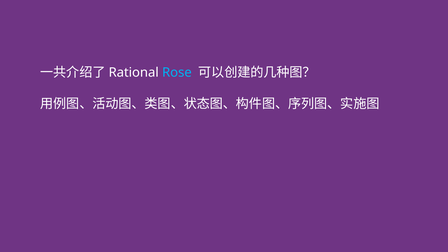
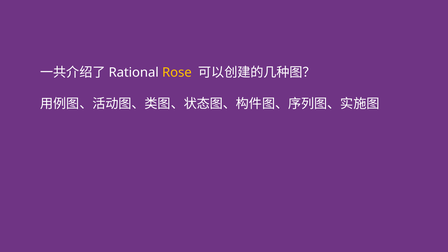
Rose colour: light blue -> yellow (177, 73)
